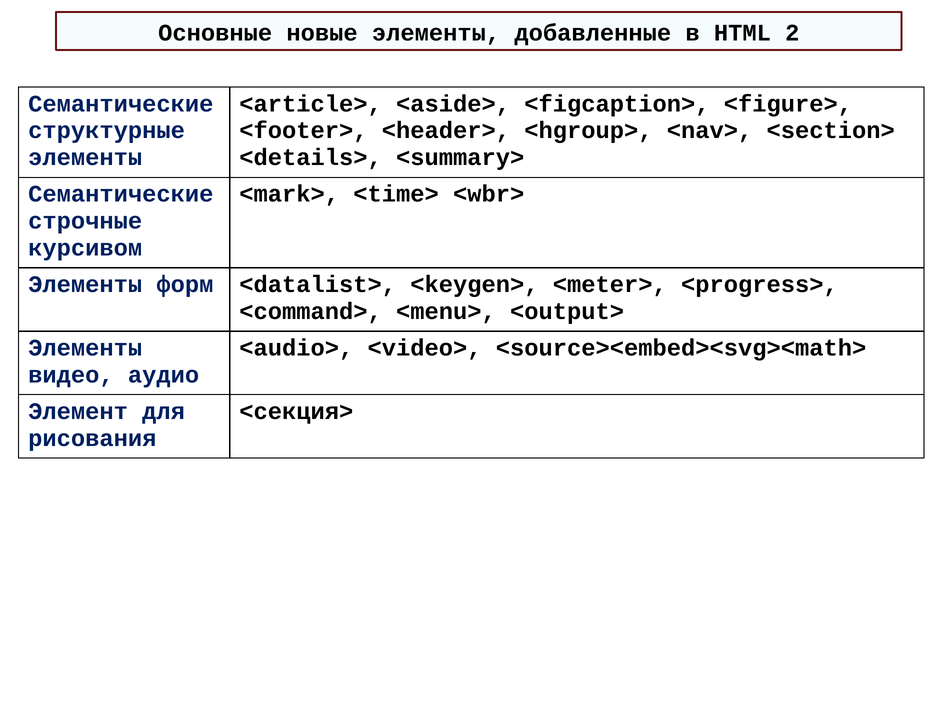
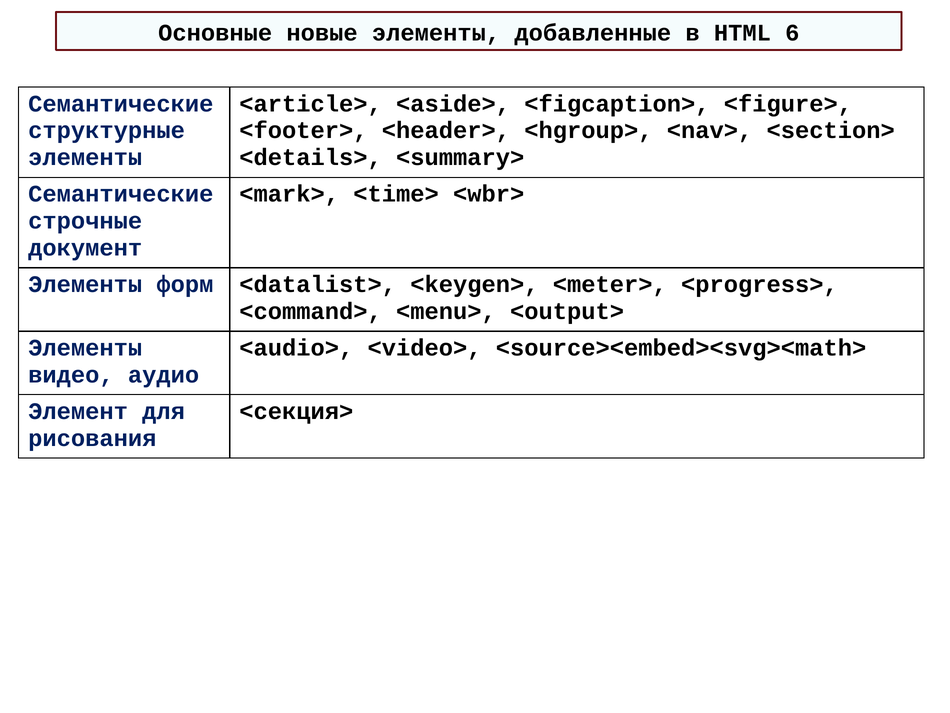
2: 2 -> 6 (792, 33)
курсивом: курсивом -> документ (85, 248)
